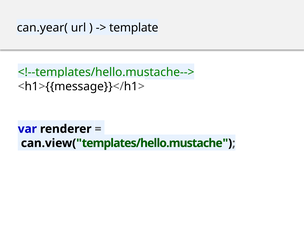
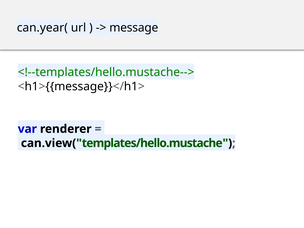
template: template -> message (134, 28)
